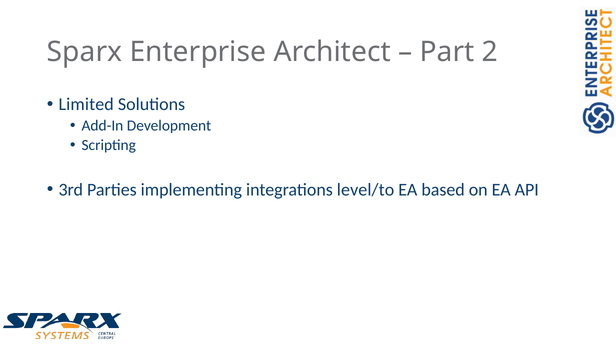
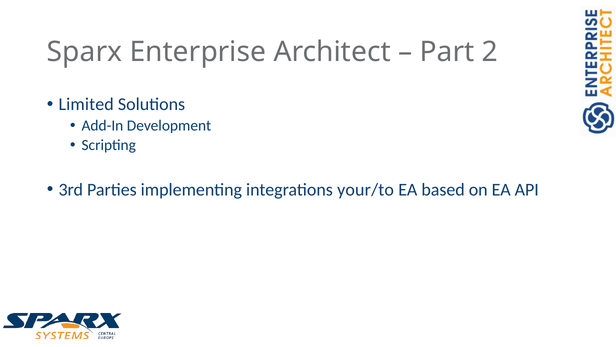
level/to: level/to -> your/to (366, 189)
